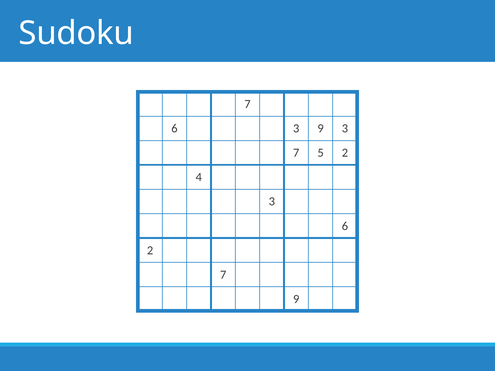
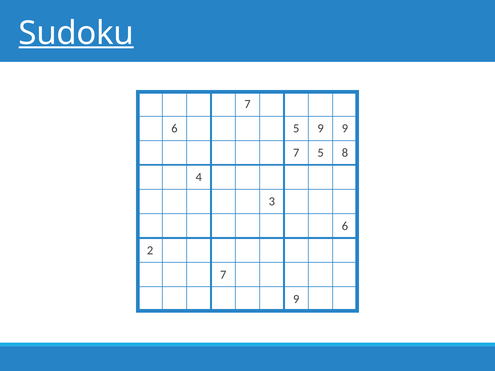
Sudoku underline: none -> present (76, 33)
6 3: 3 -> 5 (296, 129)
9 3: 3 -> 9 (345, 129)
5 2: 2 -> 8 (345, 153)
